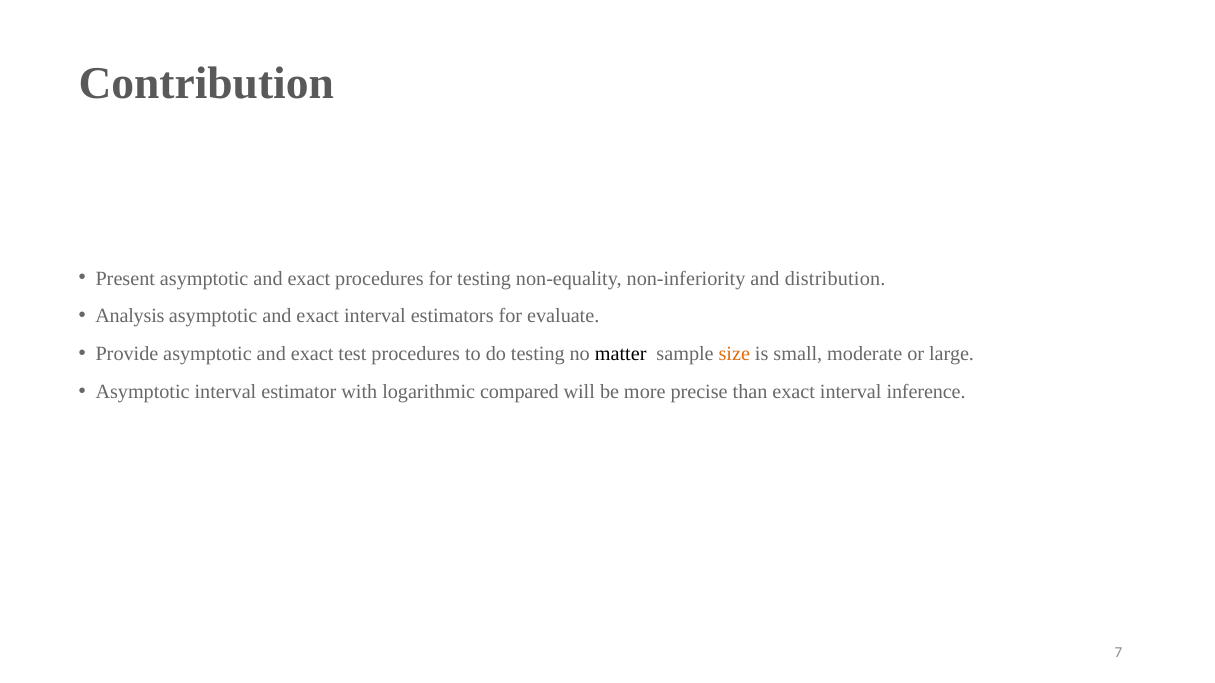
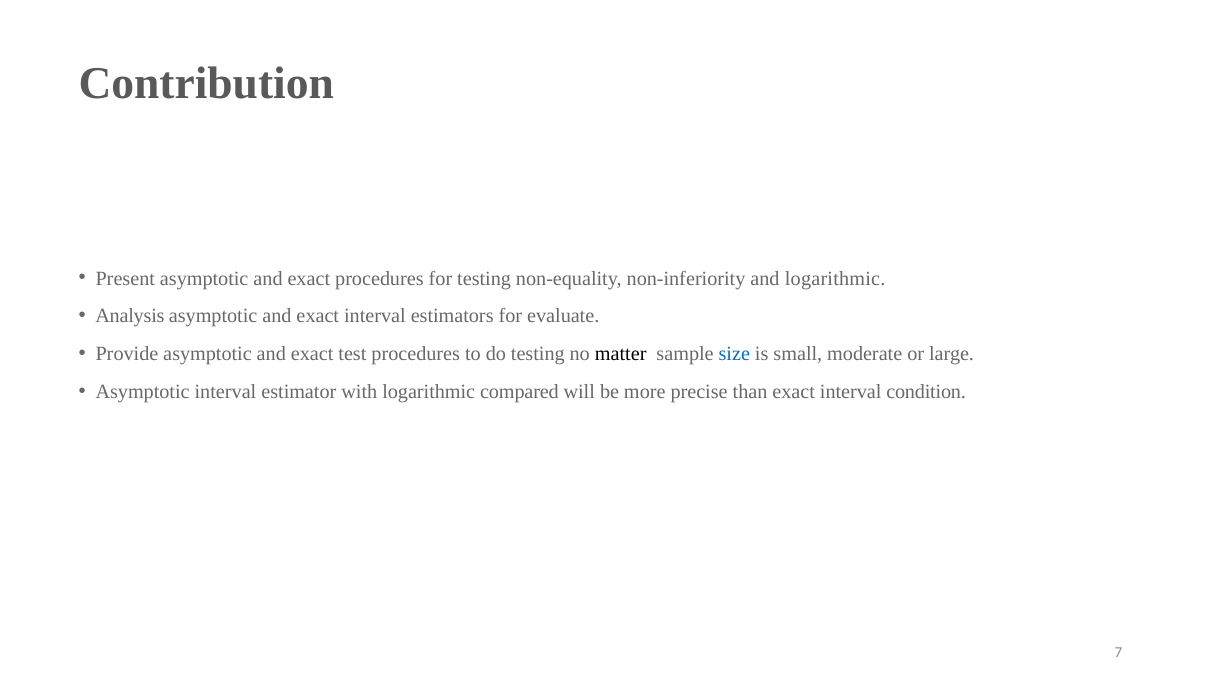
and distribution: distribution -> logarithmic (835, 279)
size colour: orange -> blue (734, 354)
inference: inference -> condition (926, 392)
